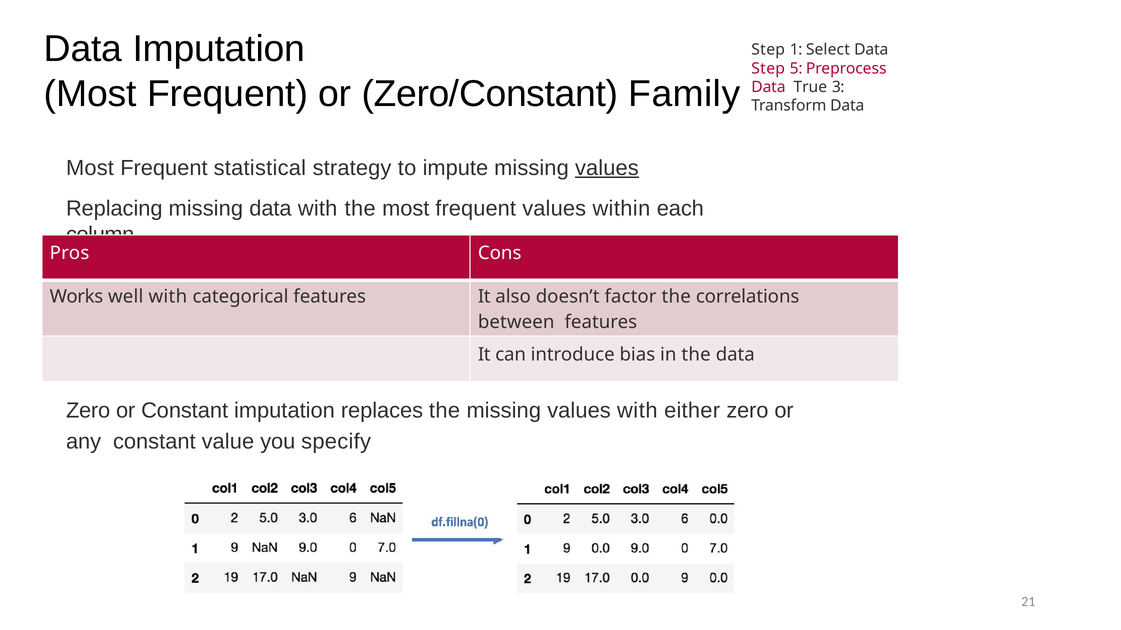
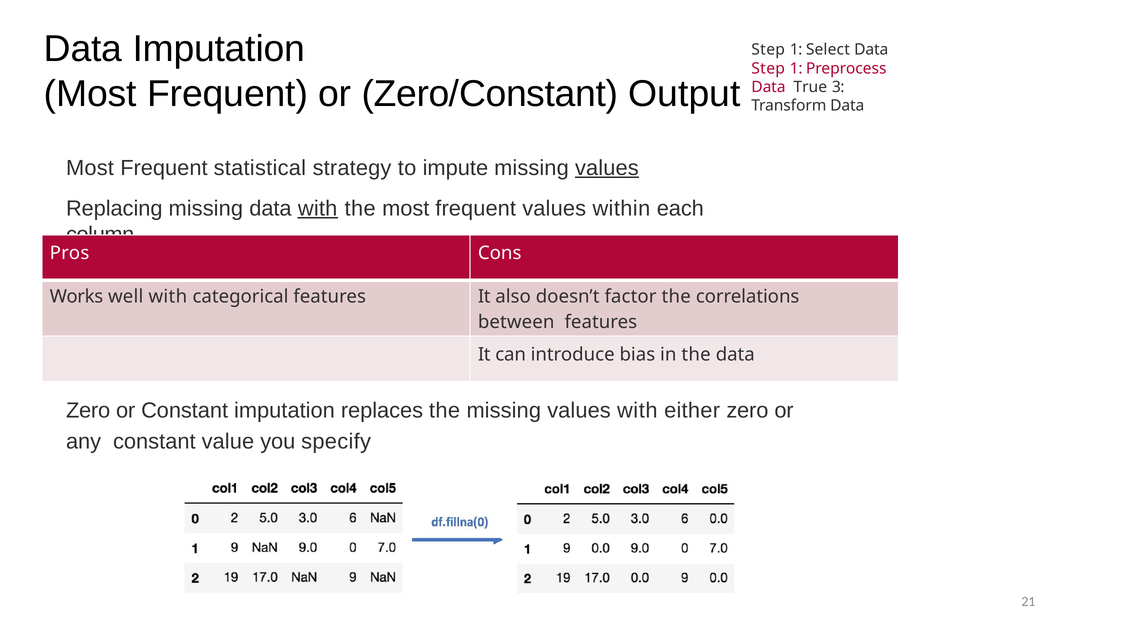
5: 5 -> 1 (796, 68)
Family: Family -> Output (684, 94)
with underline: none -> present (318, 209)
